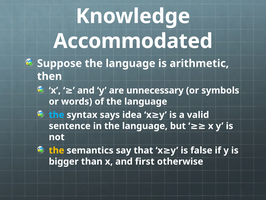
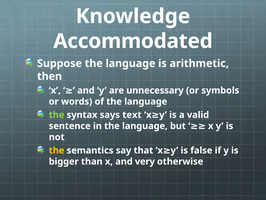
the colour: light blue -> light green (57, 115)
idea: idea -> text (132, 115)
first: first -> very (145, 161)
